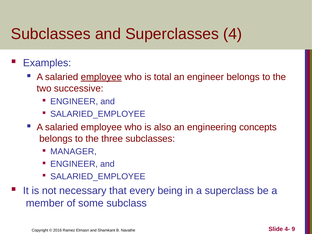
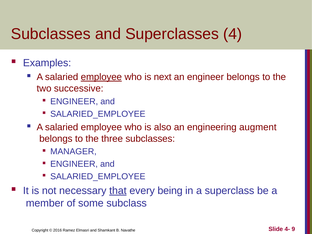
total: total -> next (163, 77)
concepts: concepts -> augment (258, 127)
that underline: none -> present (118, 191)
